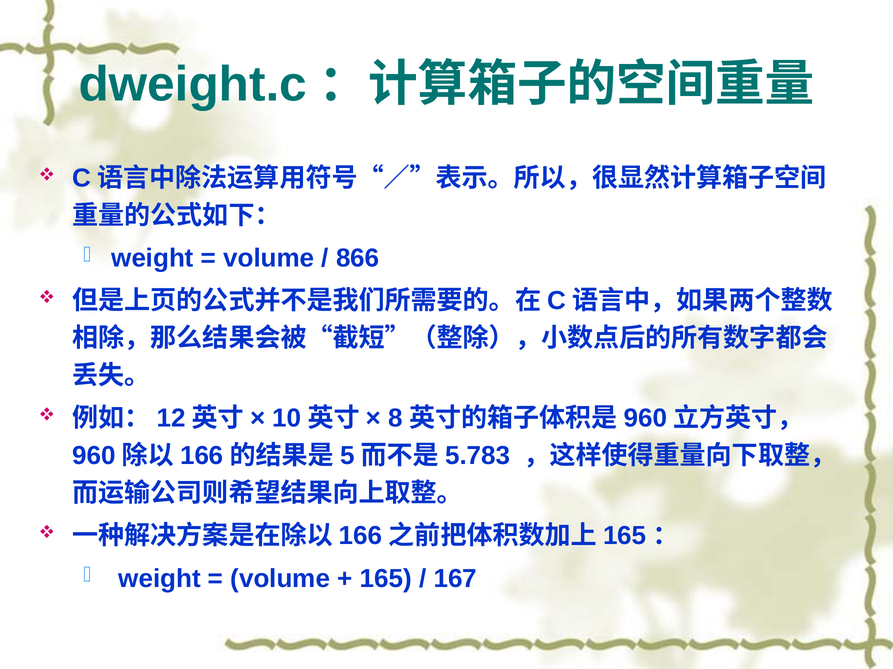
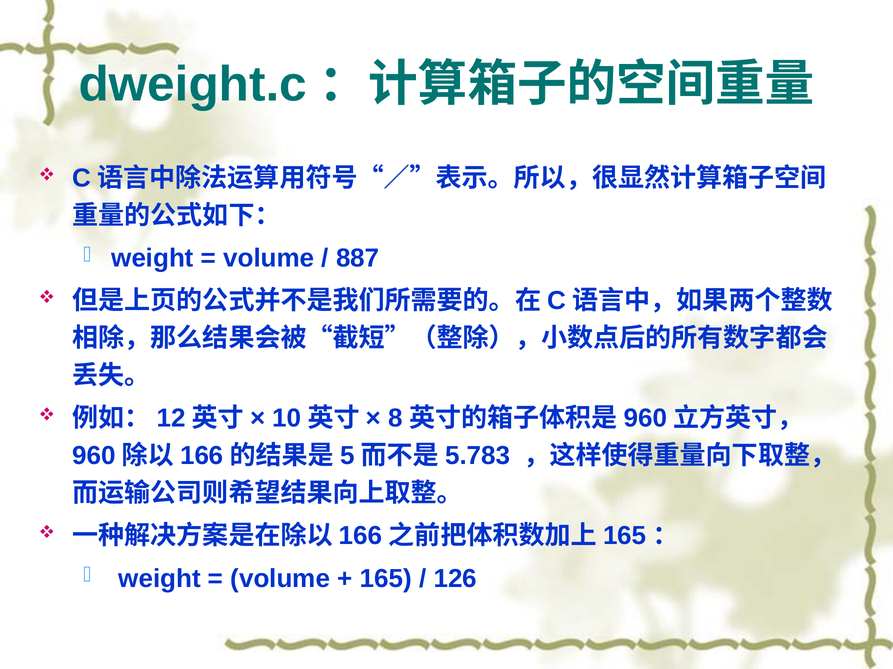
866: 866 -> 887 (358, 259)
167: 167 -> 126 (455, 579)
